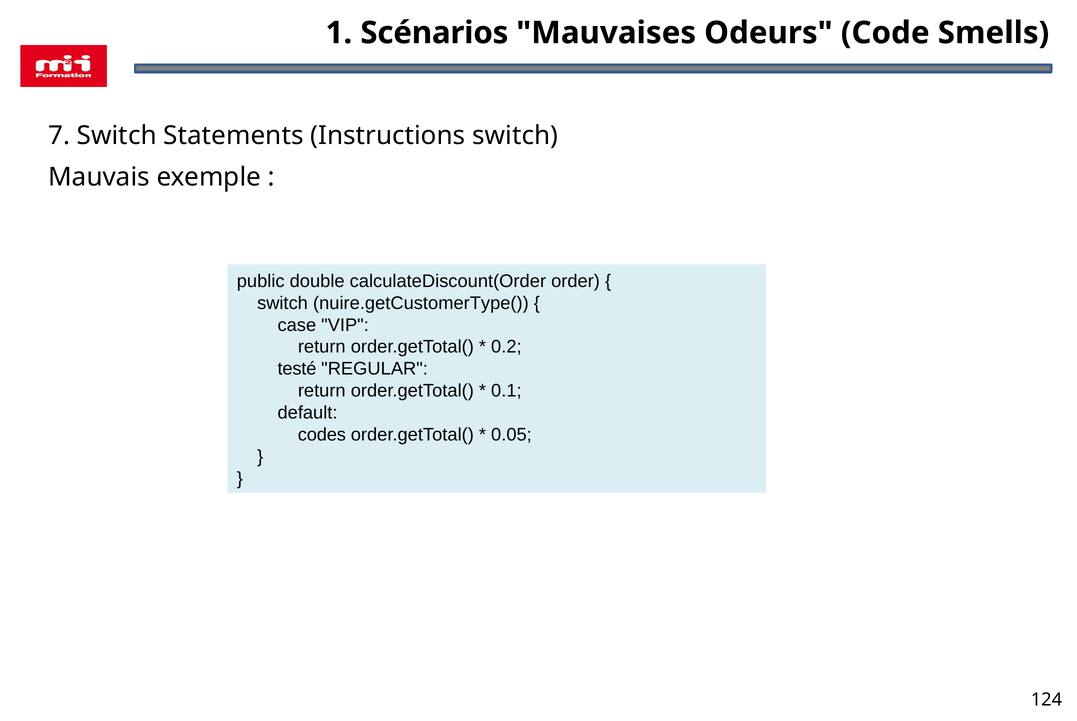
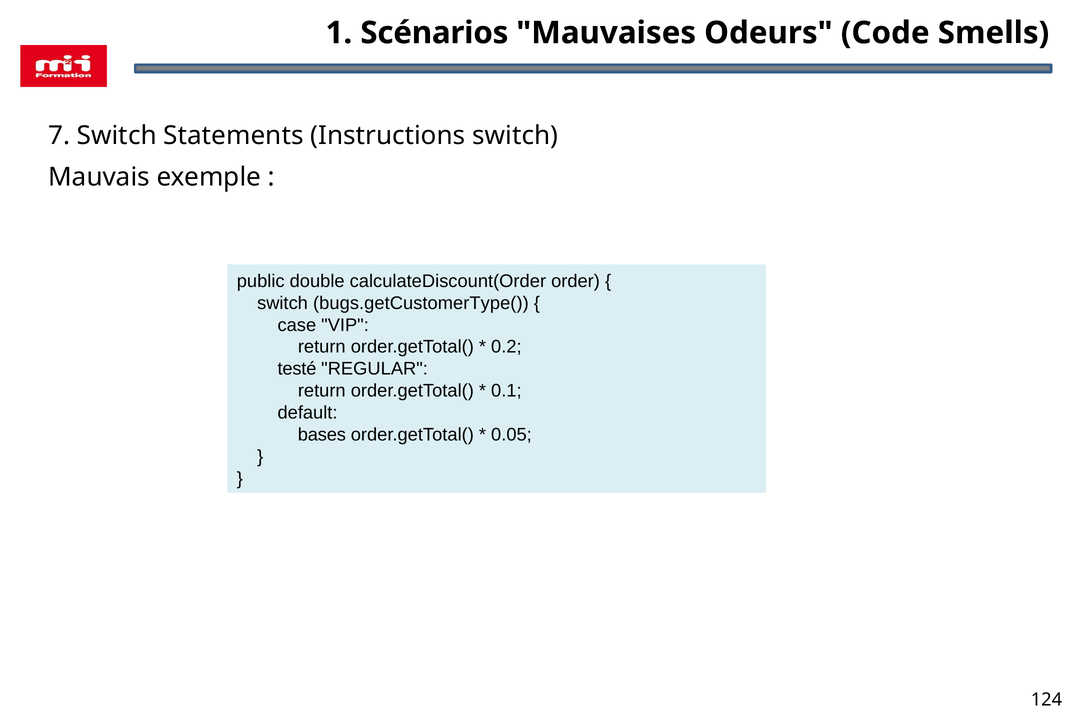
nuire.getCustomerType(: nuire.getCustomerType( -> bugs.getCustomerType( (421, 303)
codes: codes -> bases (322, 435)
